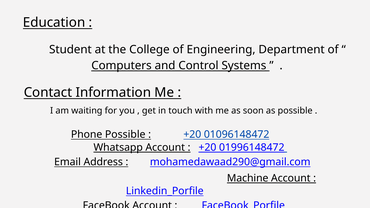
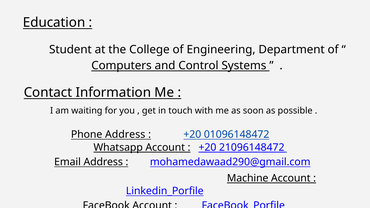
Phone Possible: Possible -> Address (125, 135)
01996148472: 01996148472 -> 21096148472 (252, 147)
